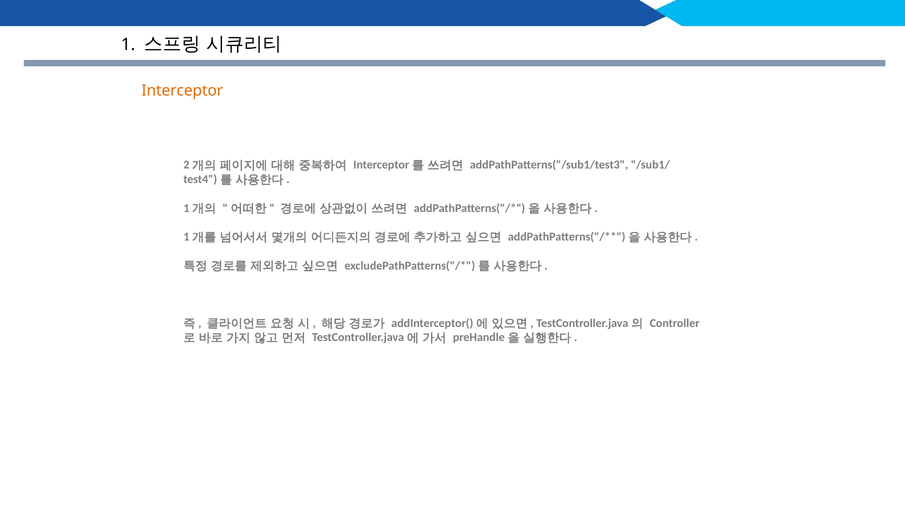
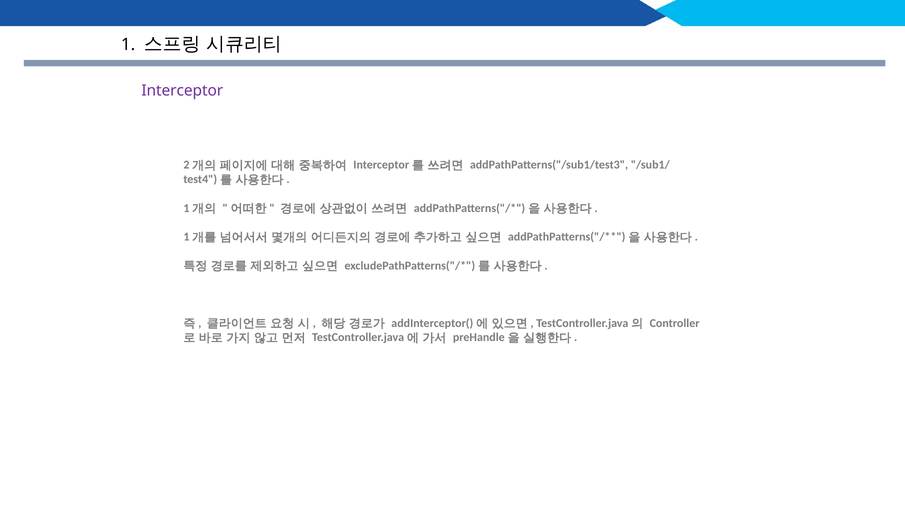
Interceptor colour: orange -> purple (182, 91)
